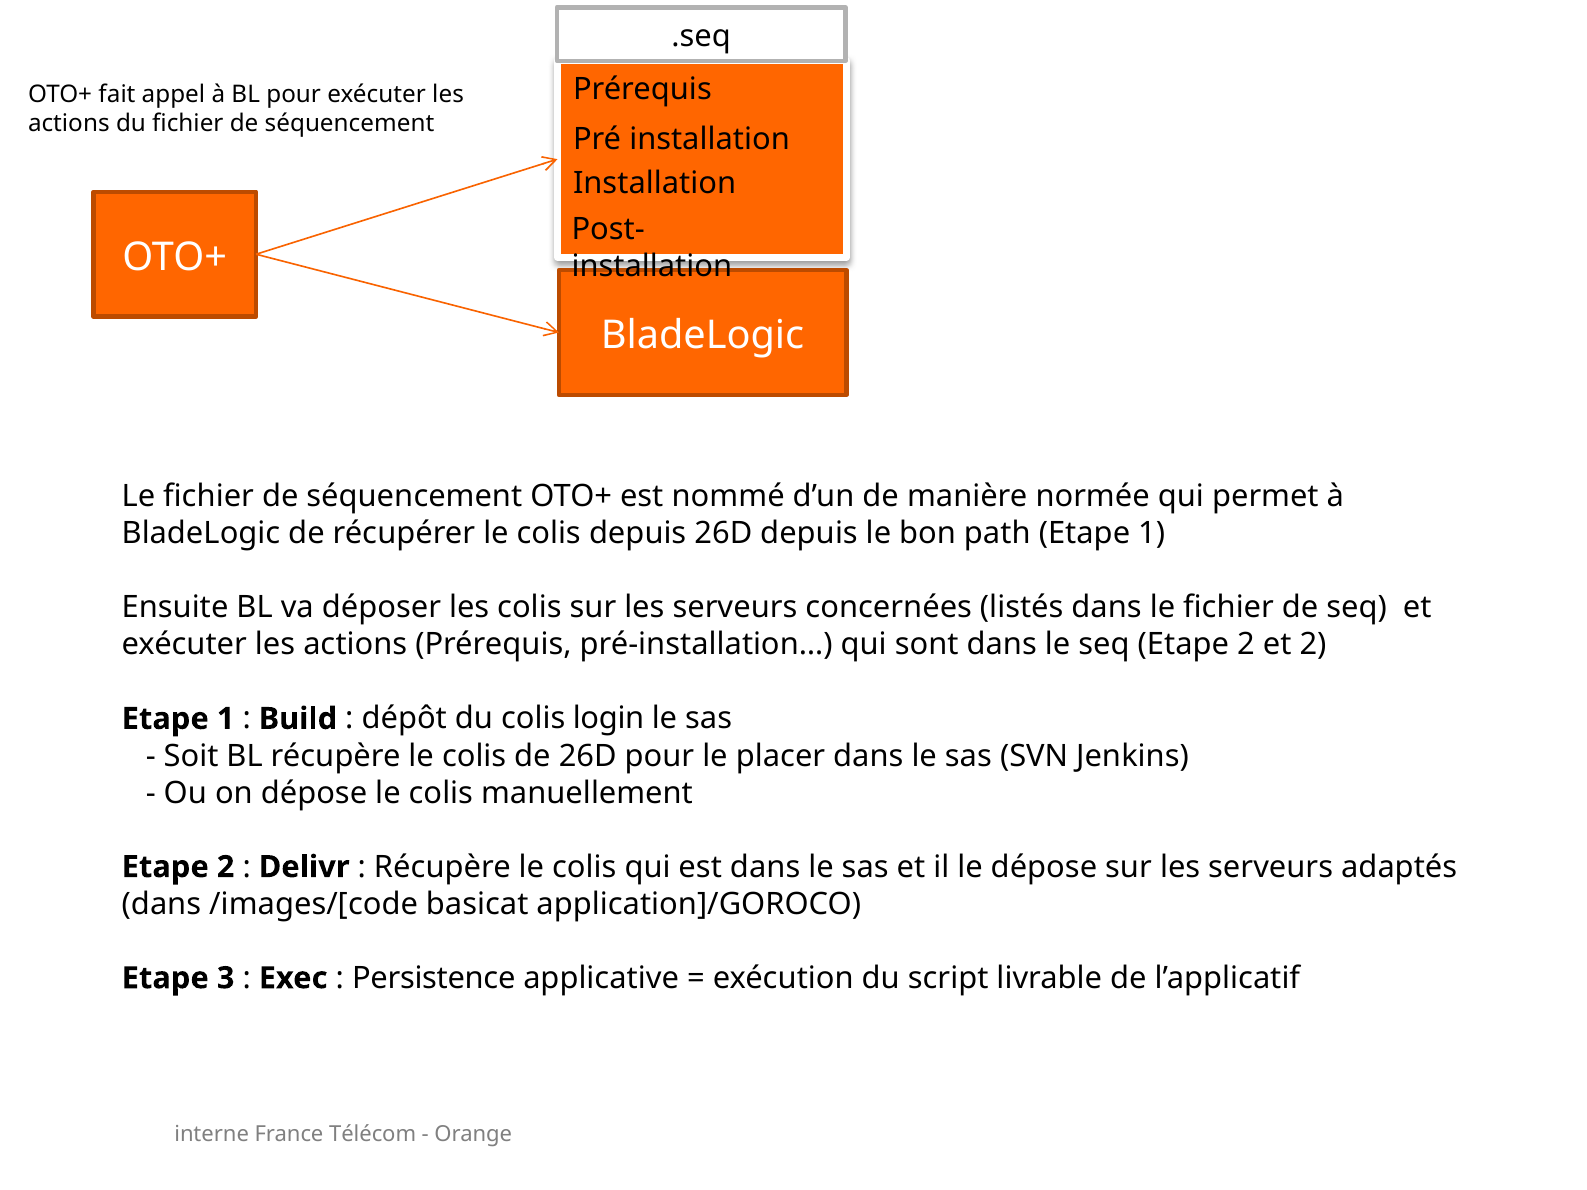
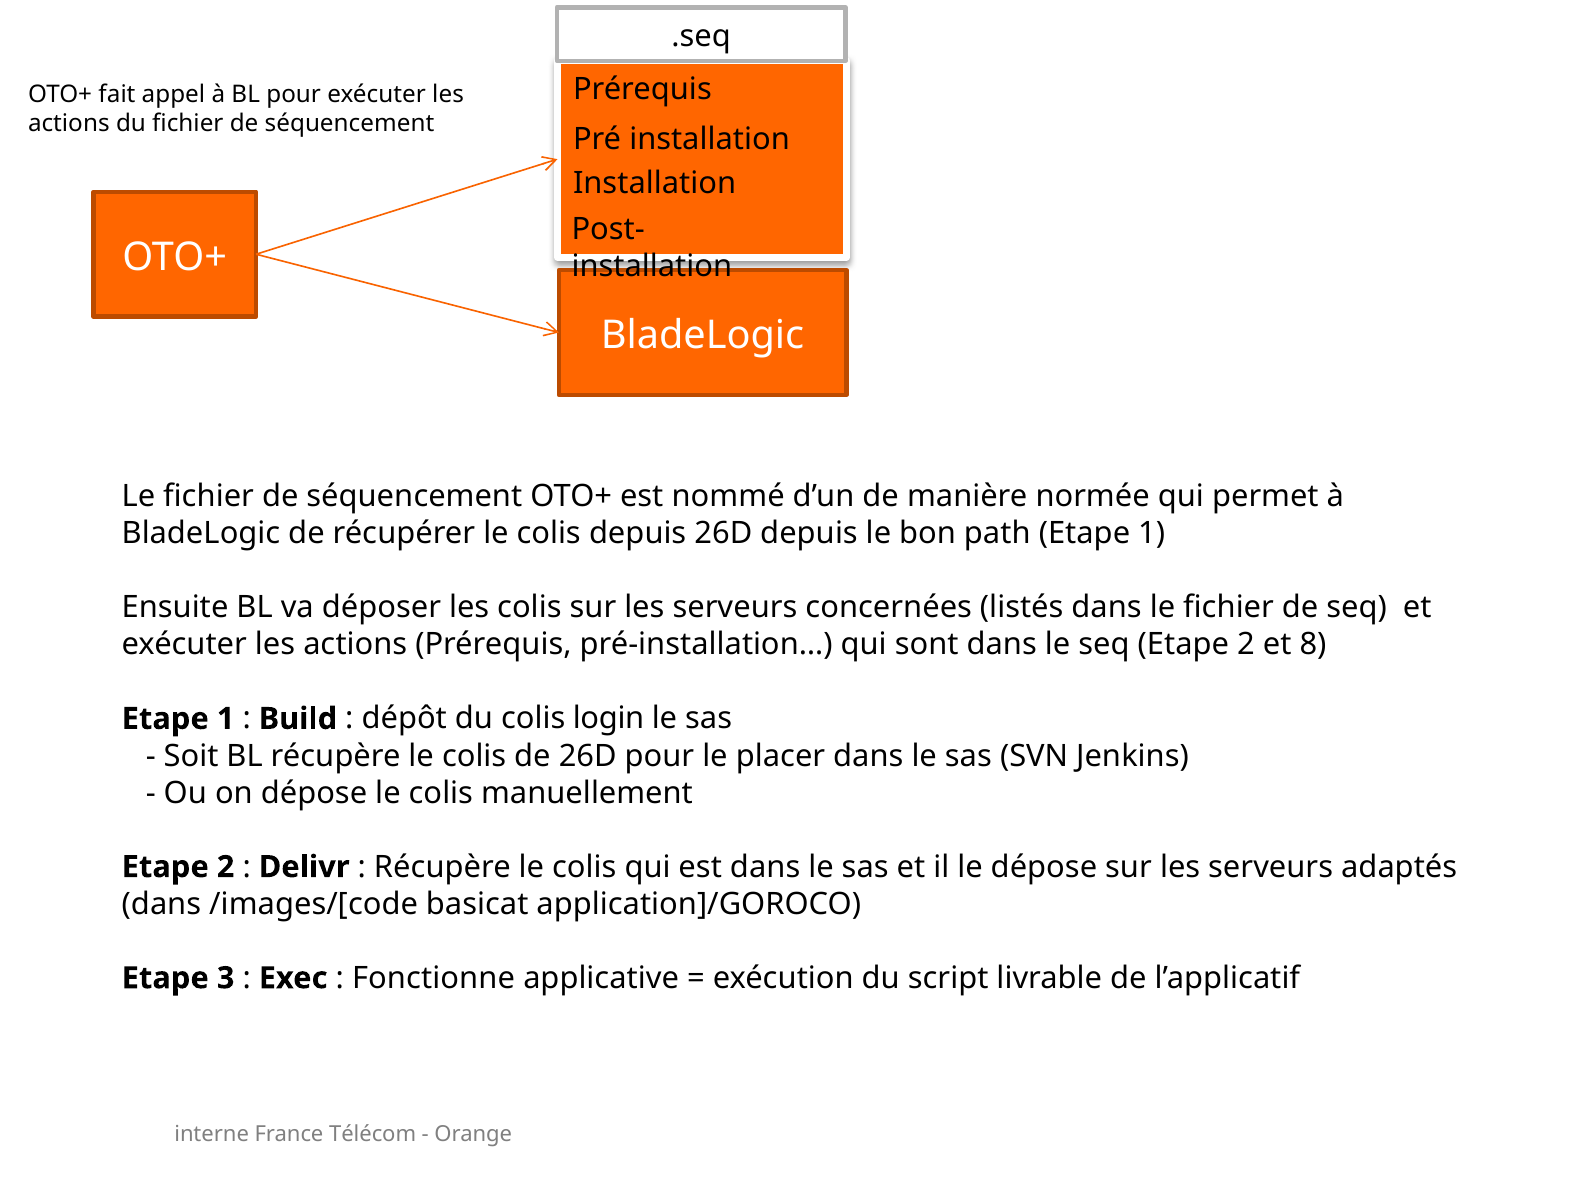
et 2: 2 -> 8 (1313, 645)
Persistence: Persistence -> Fonctionne (434, 978)
